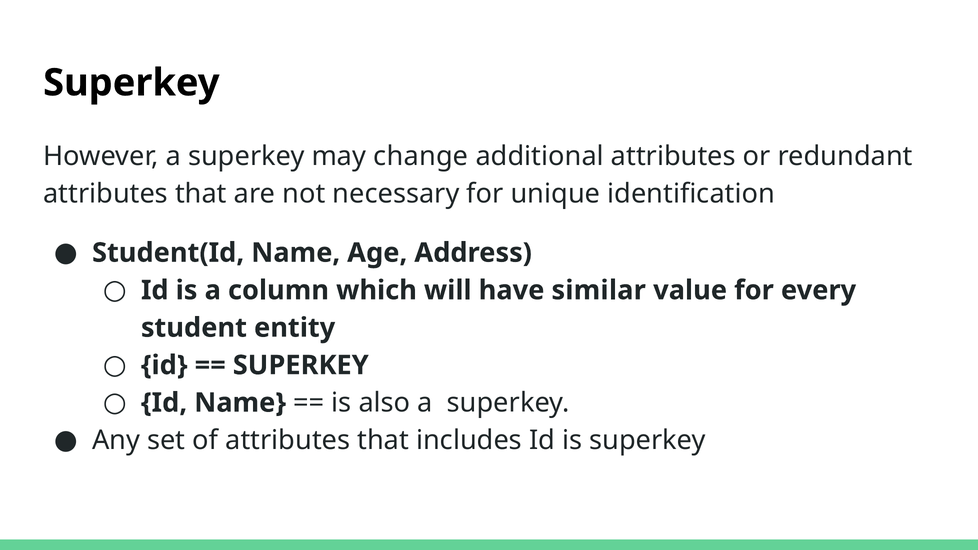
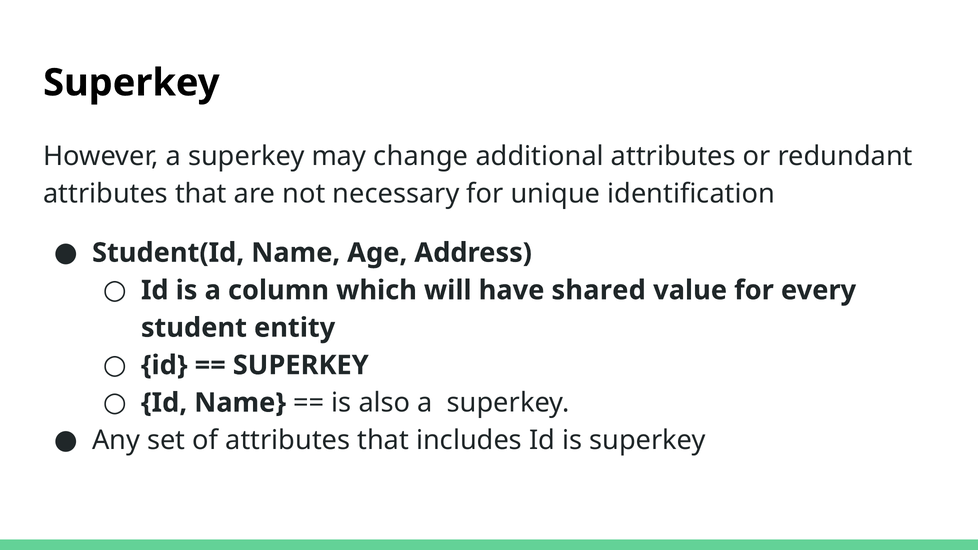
similar: similar -> shared (599, 290)
